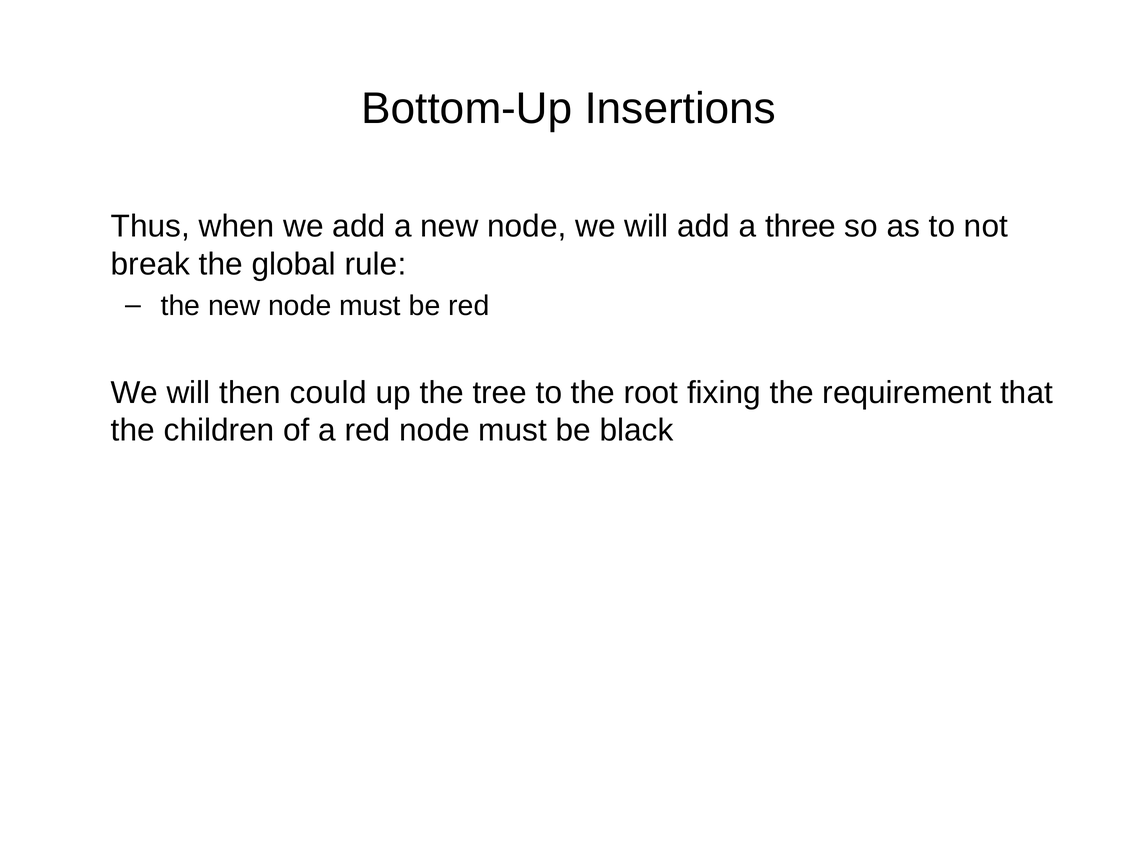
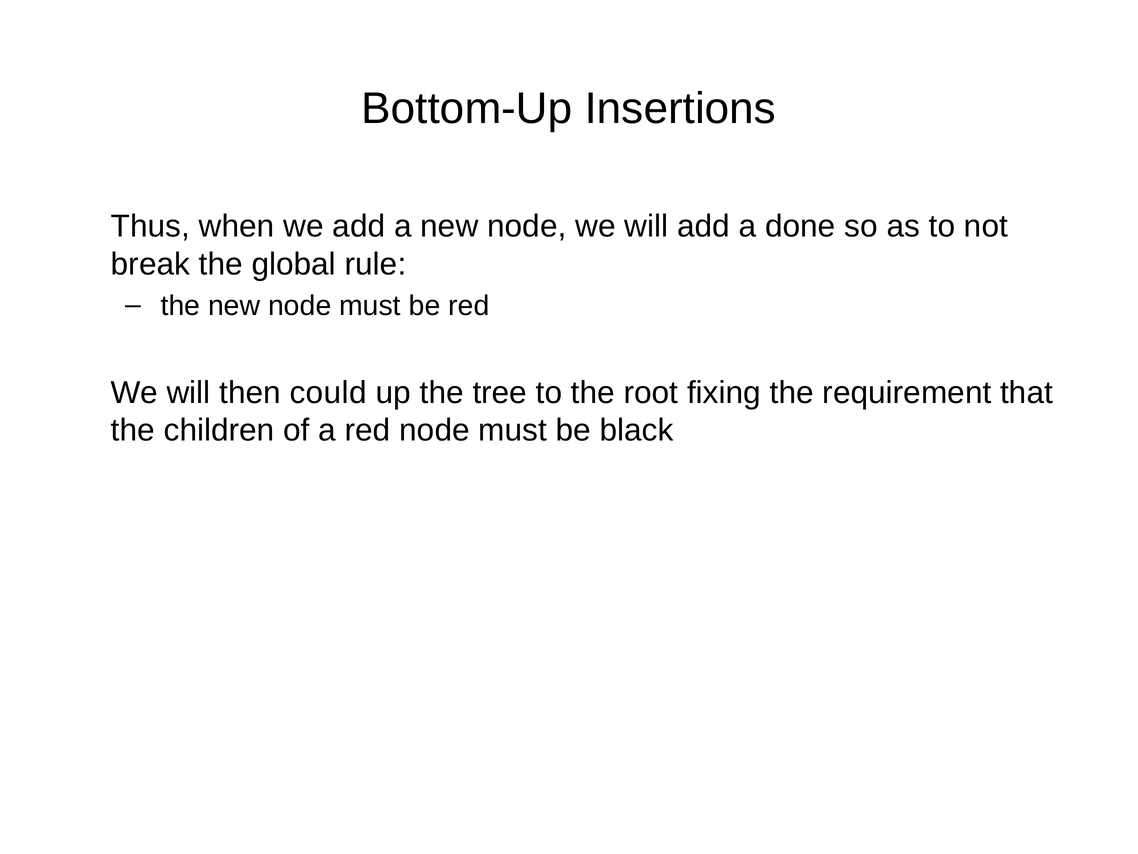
three: three -> done (800, 226)
